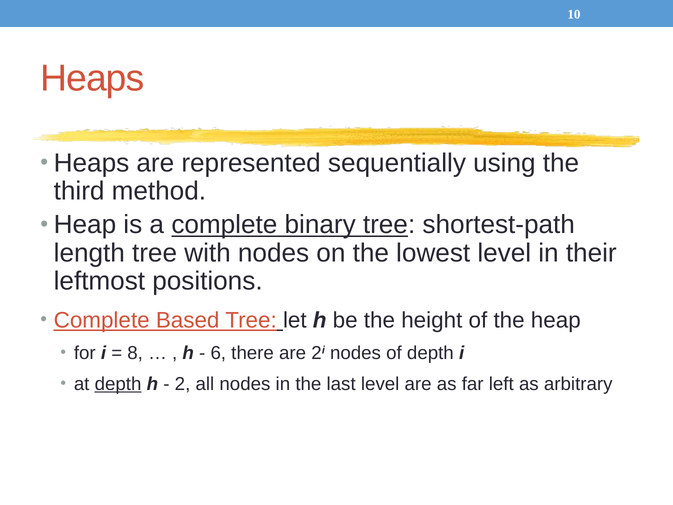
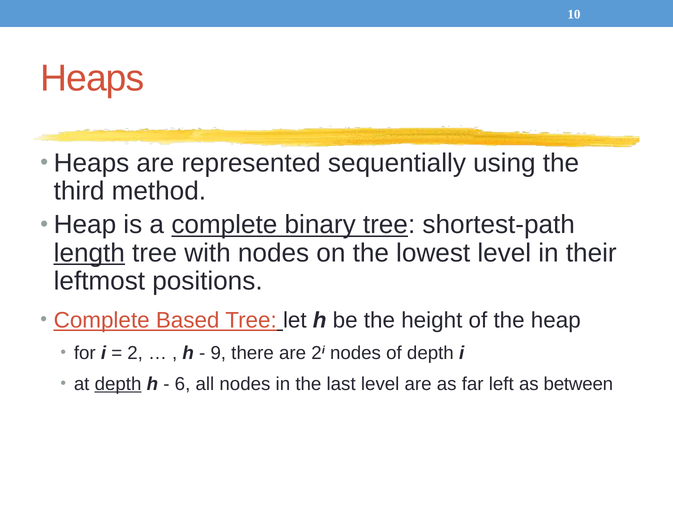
length underline: none -> present (89, 253)
8: 8 -> 2 (135, 353)
6: 6 -> 9 (218, 353)
2: 2 -> 6 (183, 384)
arbitrary: arbitrary -> between (578, 384)
